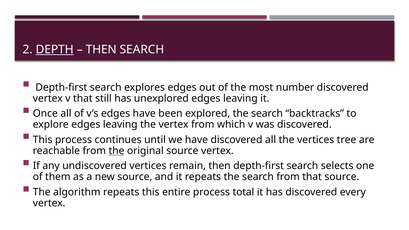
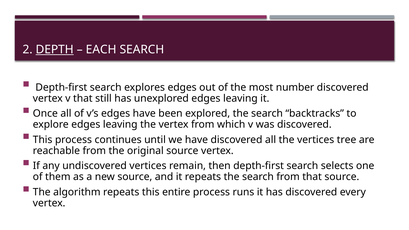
THEN: THEN -> EACH (101, 50)
the underline: present -> none (116, 151)
total: total -> runs (243, 192)
